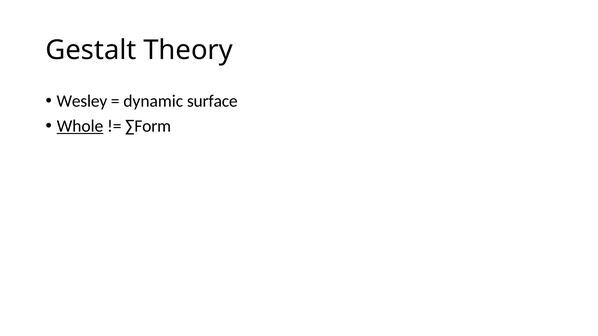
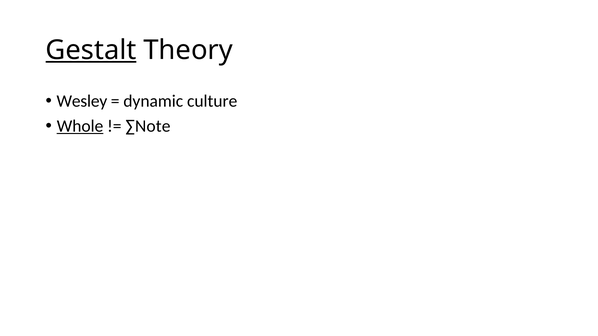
Gestalt underline: none -> present (91, 50)
surface: surface -> culture (212, 101)
∑Form: ∑Form -> ∑Note (148, 126)
